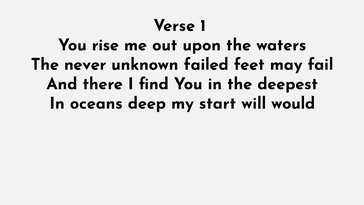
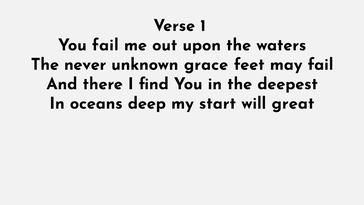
You rise: rise -> fail (105, 45)
failed: failed -> grace (206, 64)
would: would -> great (293, 103)
